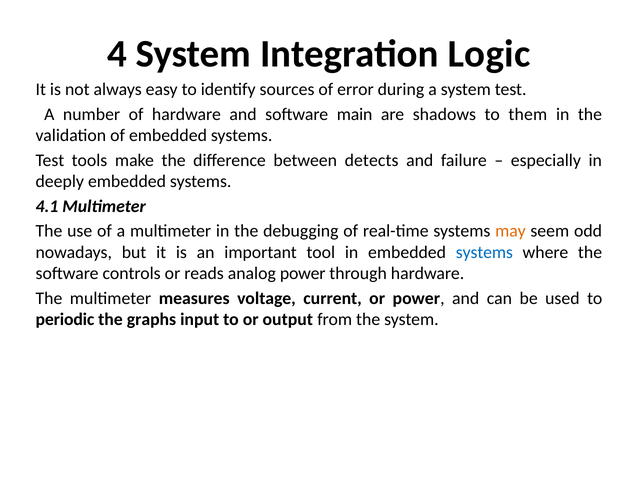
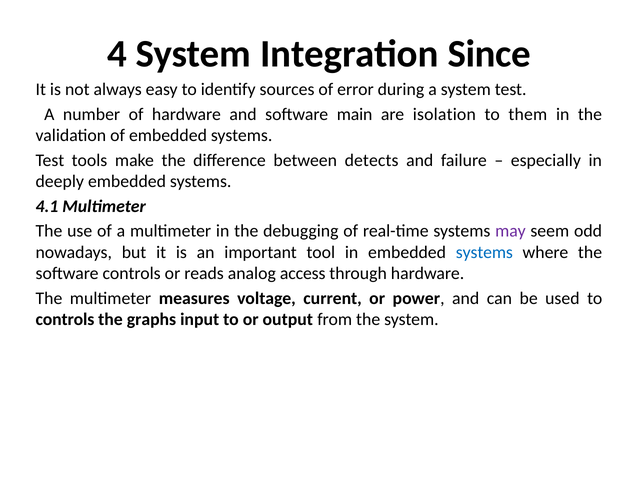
Logic: Logic -> Since (489, 54)
shadows: shadows -> isolation (444, 114)
may colour: orange -> purple (510, 231)
analog power: power -> access (303, 274)
periodic: periodic -> controls (65, 320)
